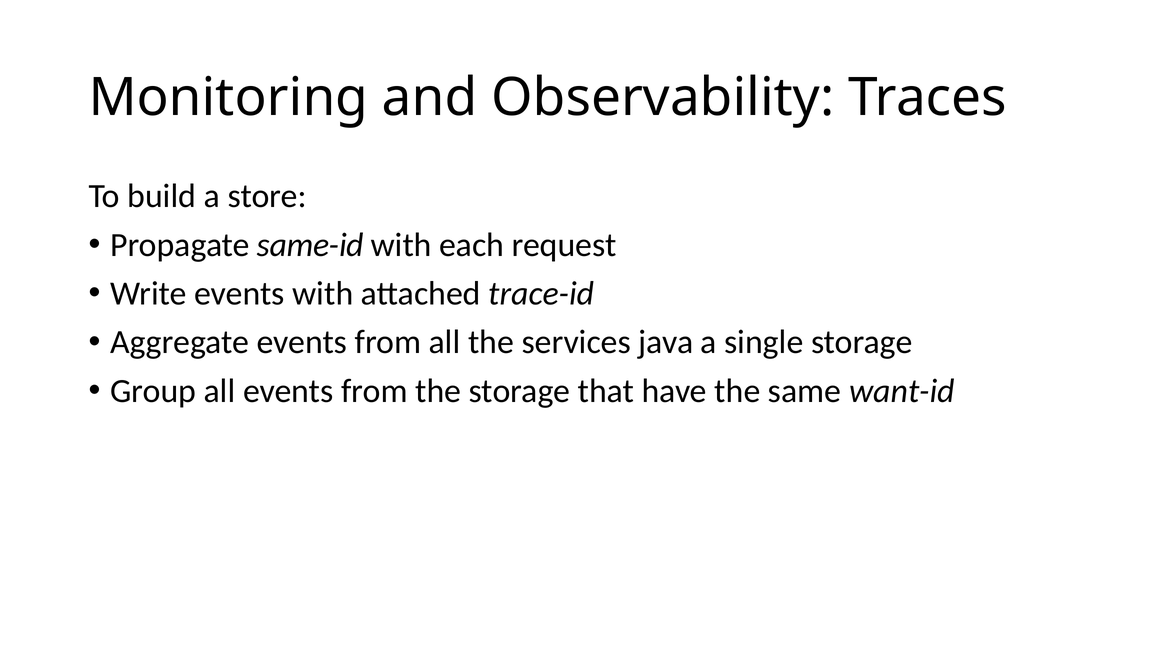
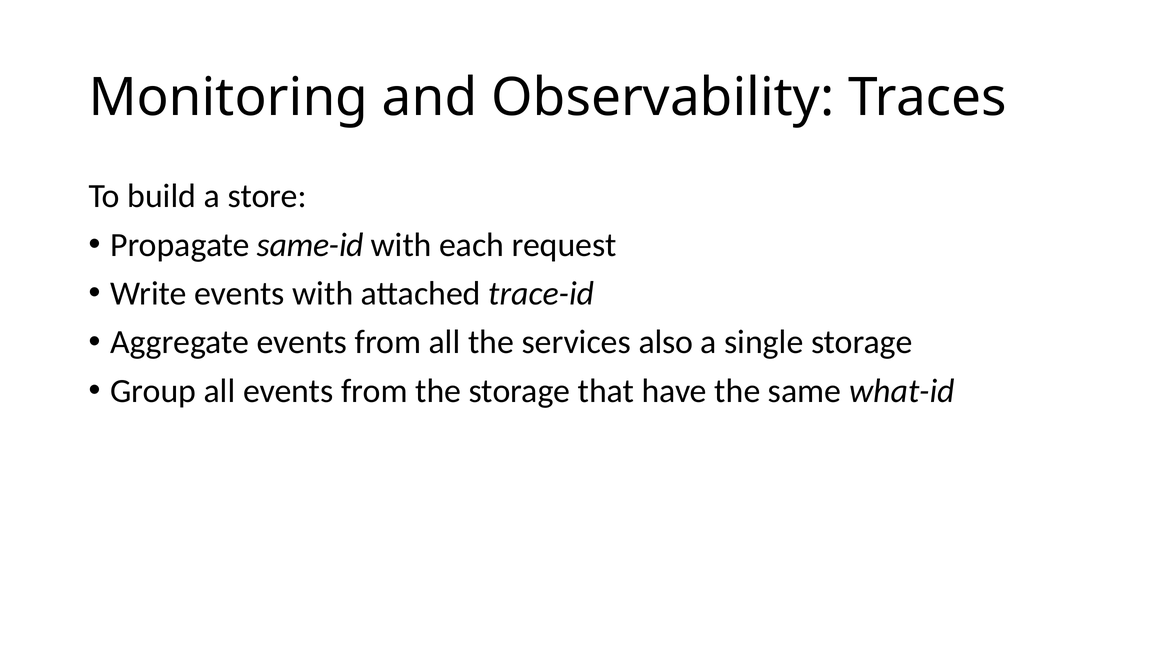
java: java -> also (666, 342)
want-id: want-id -> what-id (902, 391)
